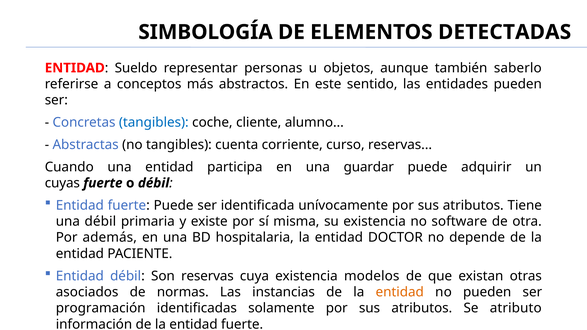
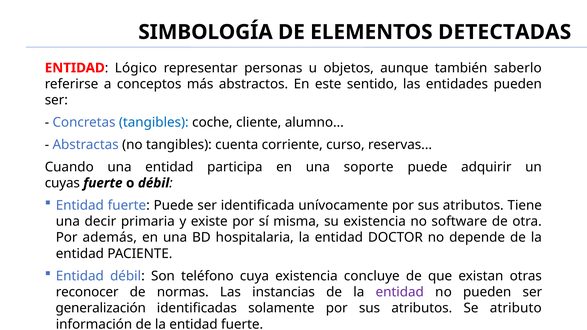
Sueldo: Sueldo -> Lógico (136, 68)
guardar: guardar -> soporte (369, 167)
una débil: débil -> decir (100, 222)
Son reservas: reservas -> teléfono (207, 276)
modelos: modelos -> concluye (372, 276)
asociados: asociados -> reconocer (87, 292)
entidad colour: orange -> purple (400, 292)
programación: programación -> generalización (101, 308)
